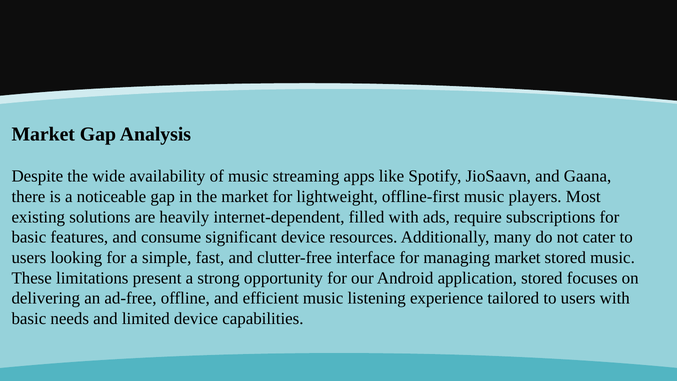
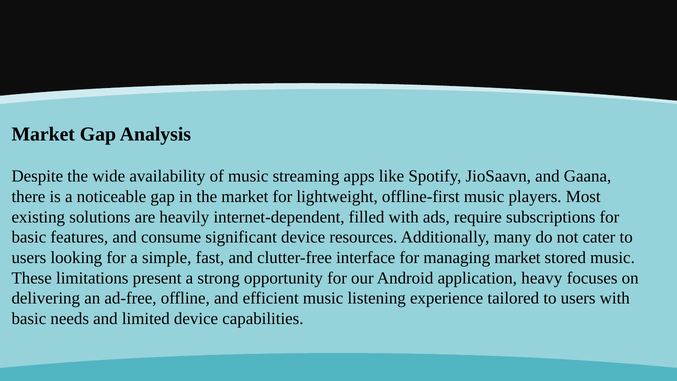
application stored: stored -> heavy (542, 278)
